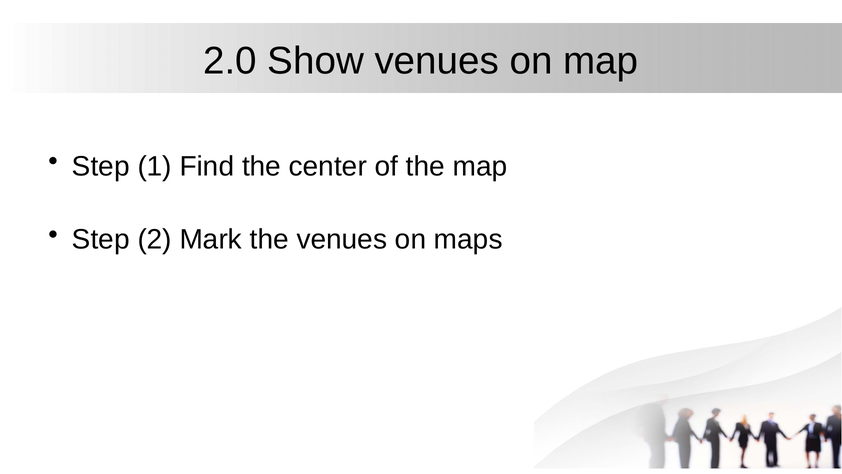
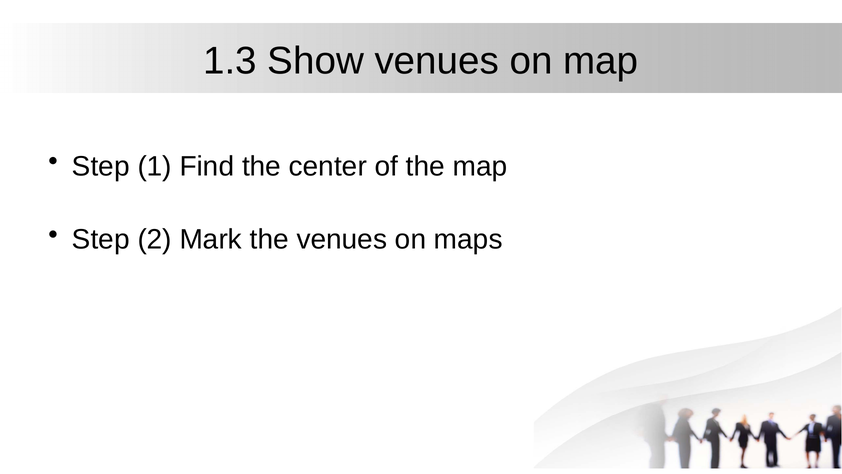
2.0: 2.0 -> 1.3 (230, 61)
